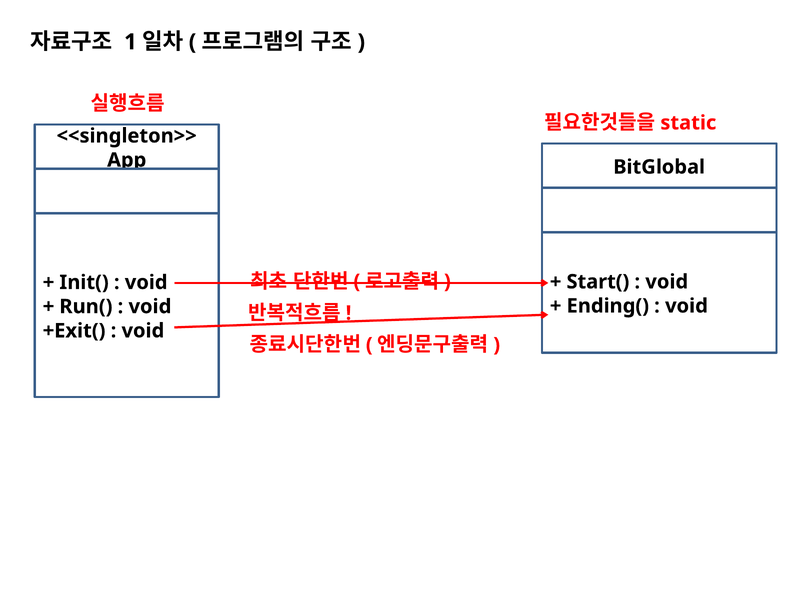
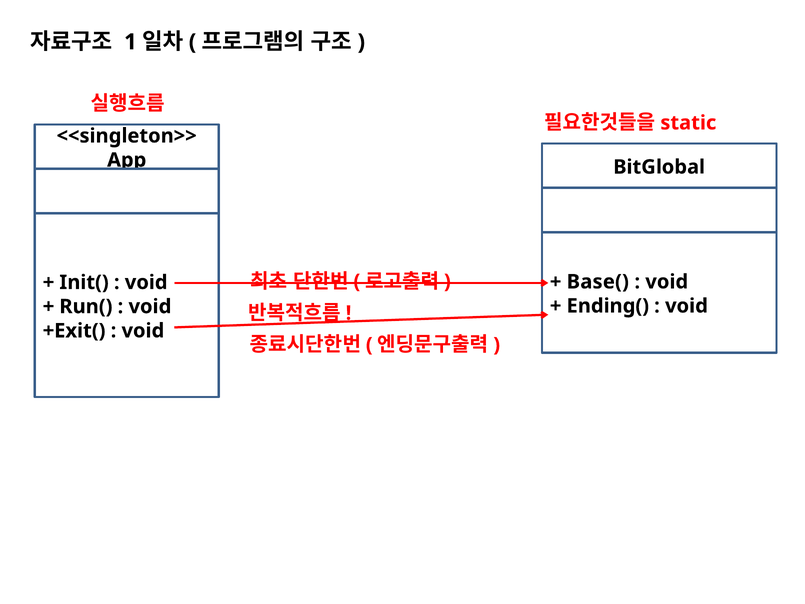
Start(: Start( -> Base( (598, 282)
